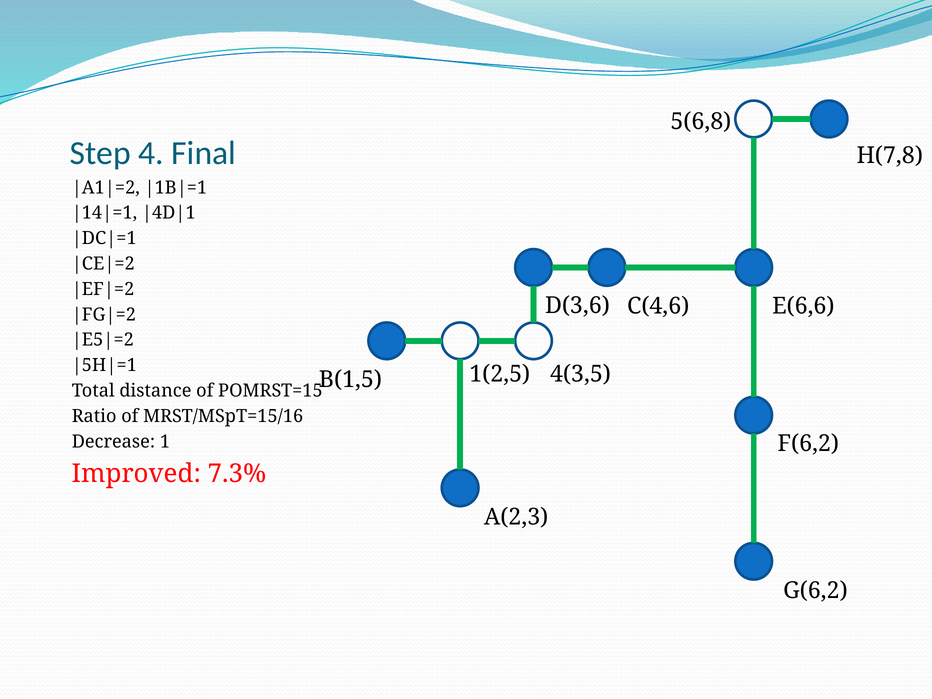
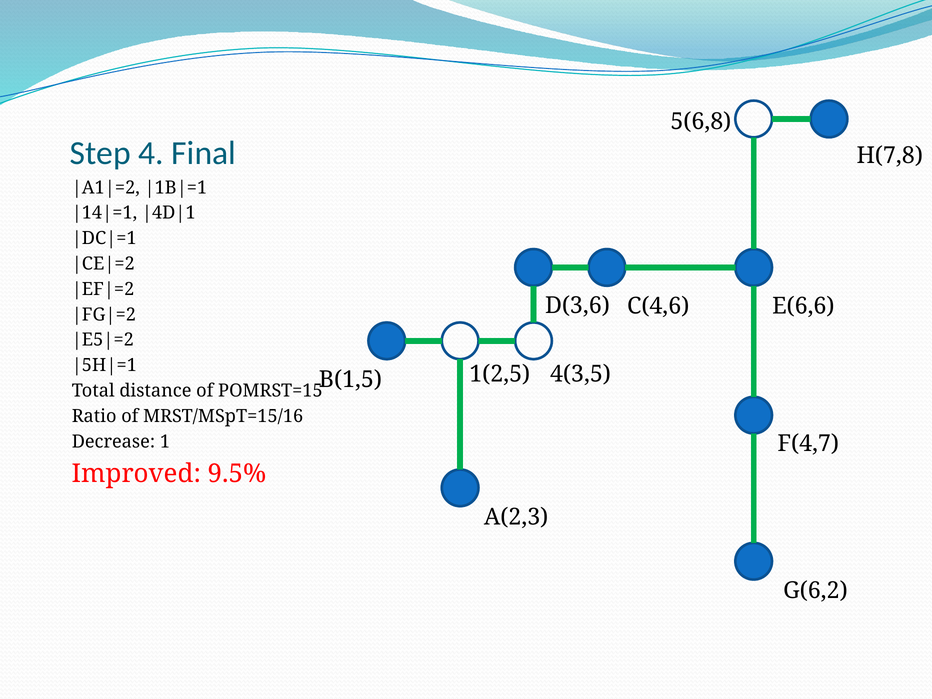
F(6,2: F(6,2 -> F(4,7 (808, 444)
7.3%: 7.3% -> 9.5% (237, 474)
